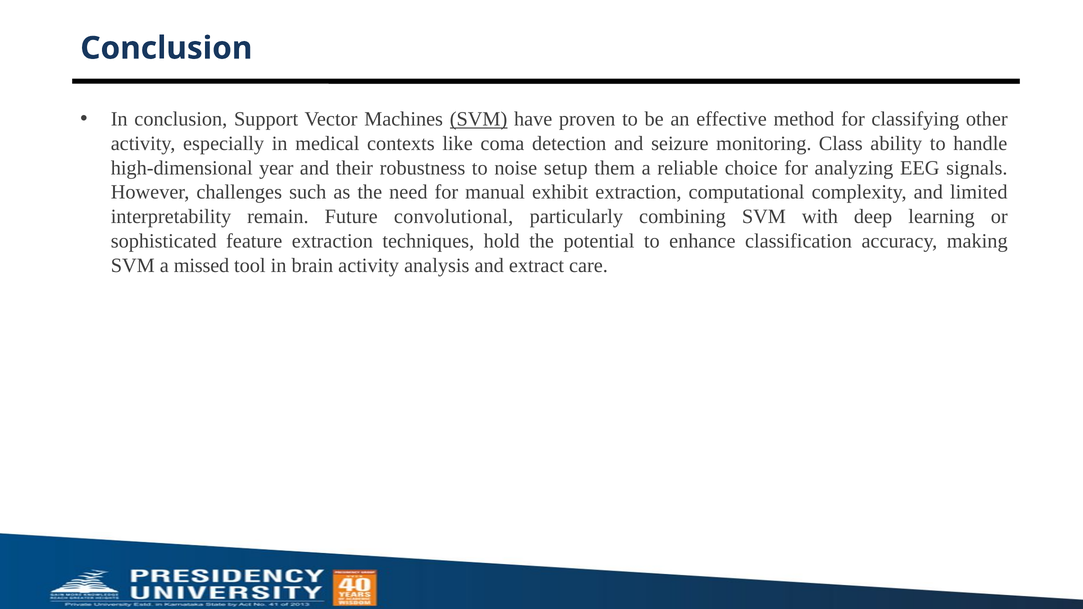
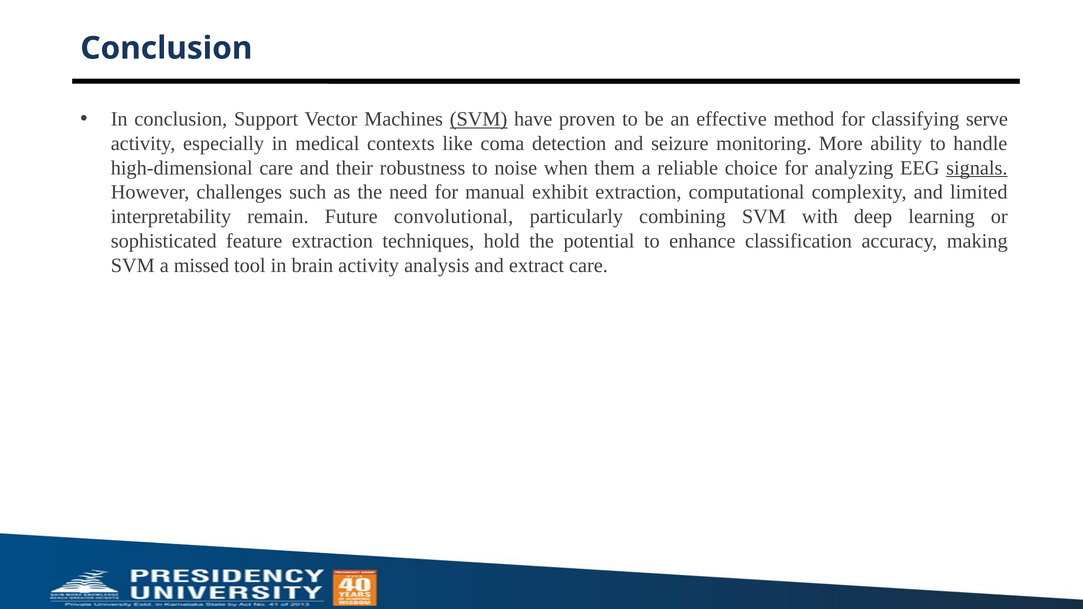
other: other -> serve (987, 119)
Class: Class -> More (841, 144)
high-dimensional year: year -> care (276, 168)
setup: setup -> when (566, 168)
signals underline: none -> present (977, 168)
